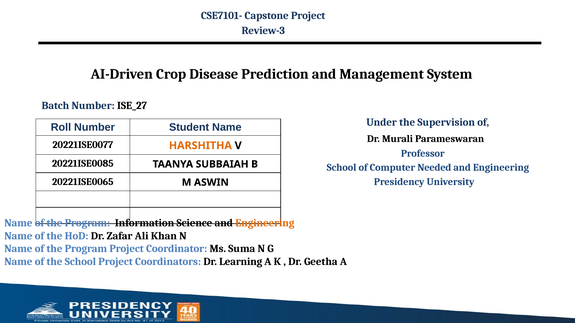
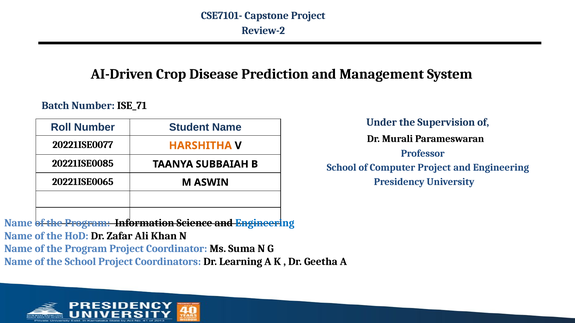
Review-3: Review-3 -> Review-2 (263, 31)
ISE_27: ISE_27 -> ISE_71 (132, 106)
Computer Needed: Needed -> Project (434, 168)
Engineering colour: orange -> blue (265, 223)
